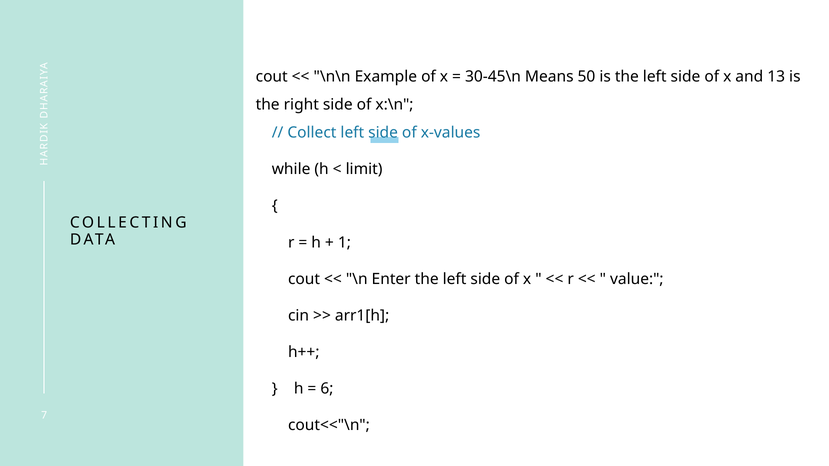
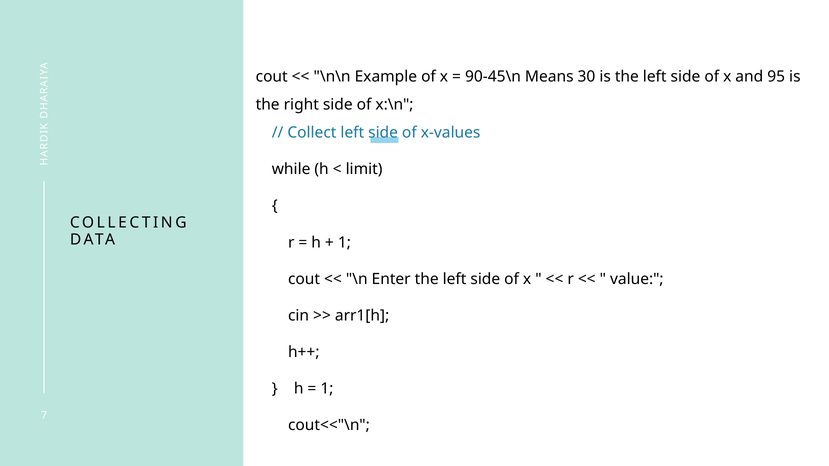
30-45\n: 30-45\n -> 90-45\n (493, 77)
50: 50 -> 30 (586, 77)
13: 13 -> 95 (776, 77)
6: 6 -> 1 (327, 389)
